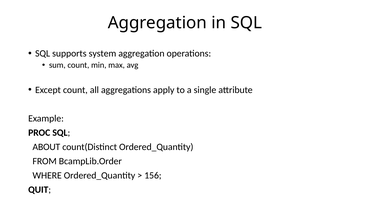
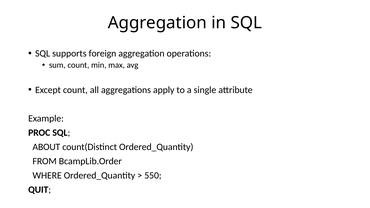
system: system -> foreign (102, 54)
156: 156 -> 550 (153, 175)
